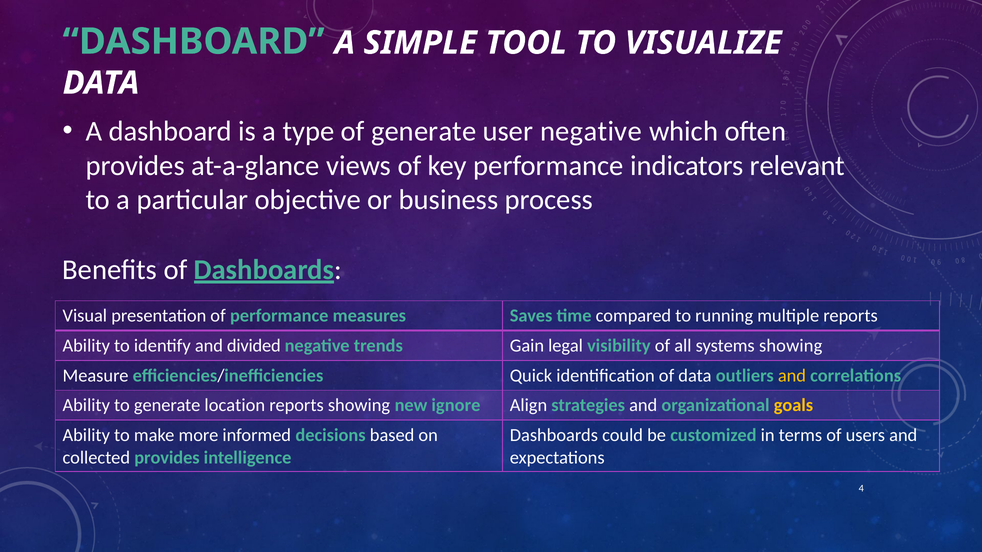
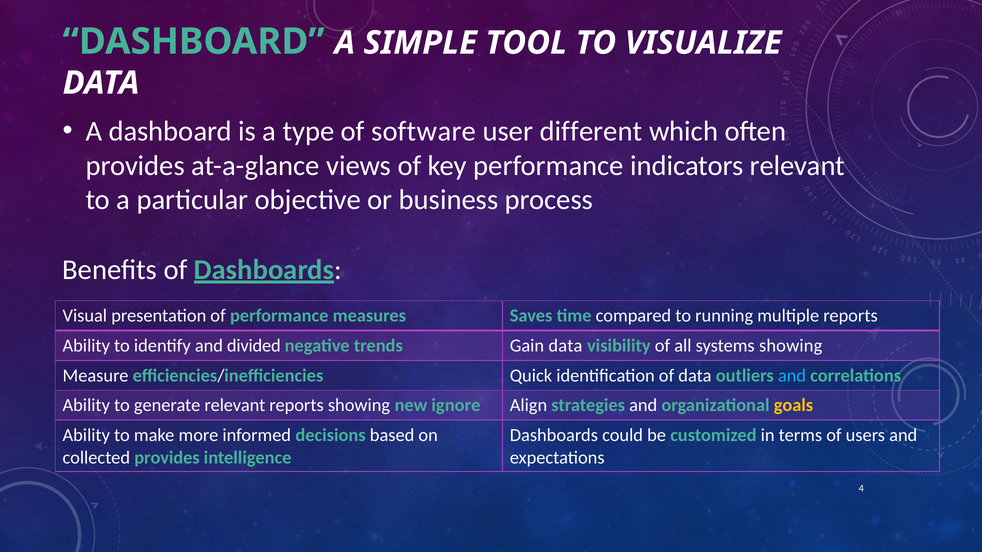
of generate: generate -> software (424, 131)
user negative: negative -> different (591, 131)
Gain legal: legal -> data (565, 346)
and colour: yellow -> light blue (792, 376)
generate location: location -> relevant (235, 406)
